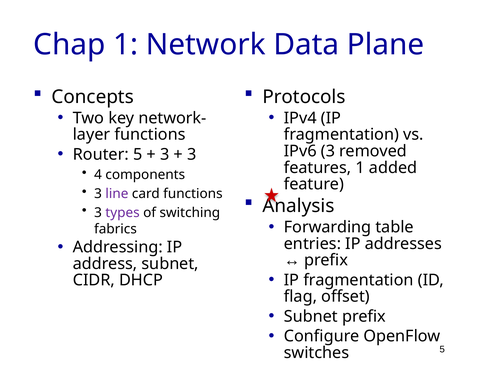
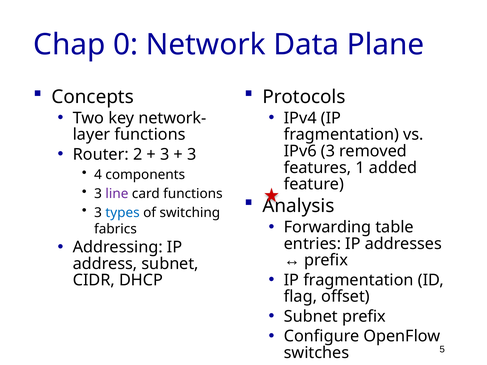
Chap 1: 1 -> 0 (126, 45)
Router 5: 5 -> 2 (138, 154)
types colour: purple -> blue (123, 213)
